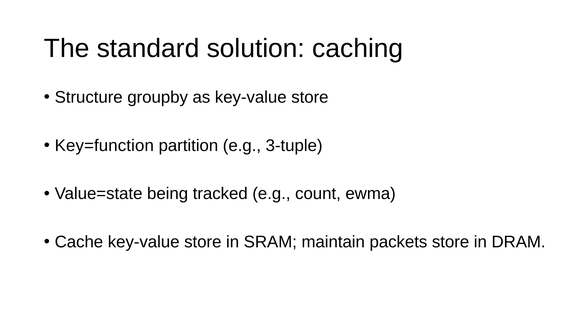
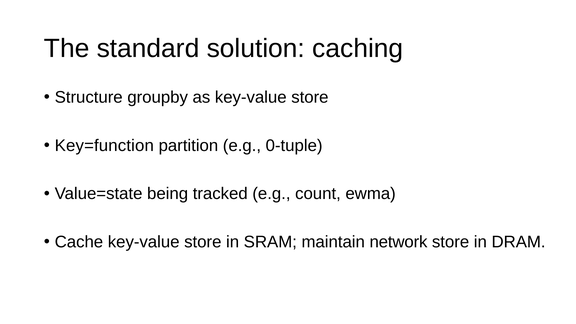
3-tuple: 3-tuple -> 0-tuple (294, 146)
packets: packets -> network (398, 242)
